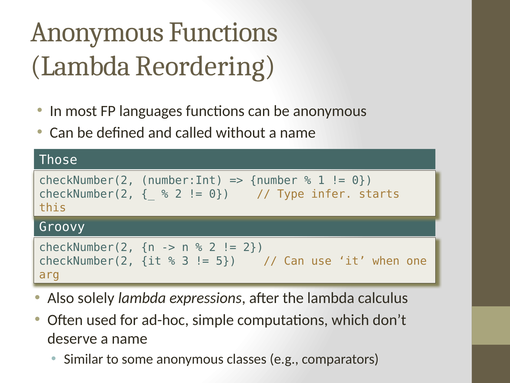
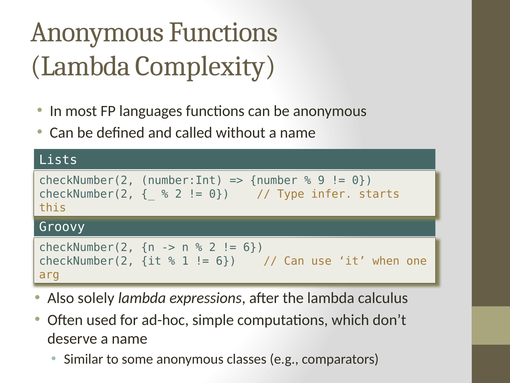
Reordering: Reordering -> Complexity (206, 66)
Those: Those -> Lists (58, 160)
1: 1 -> 9 (321, 180)
2: 2 -> 6 (253, 247)
3: 3 -> 1 (185, 261)
5: 5 -> 6 (226, 261)
